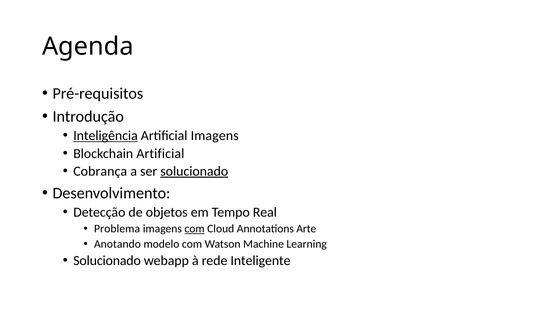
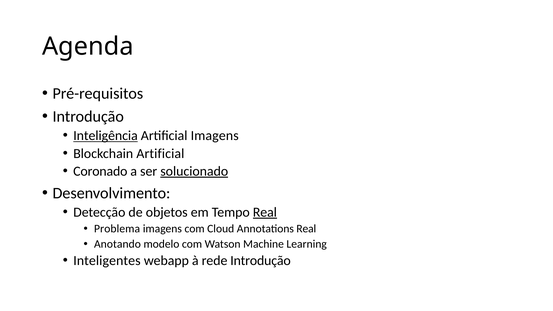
Cobrança: Cobrança -> Coronado (100, 171)
Real underline: none -> present (265, 212)
com underline: present -> none (195, 229)
Annotations Arte: Arte -> Real (306, 229)
Solucionado: Solucionado -> Inteligentes (107, 261)
rede Inteligente: Inteligente -> Introdução (261, 261)
